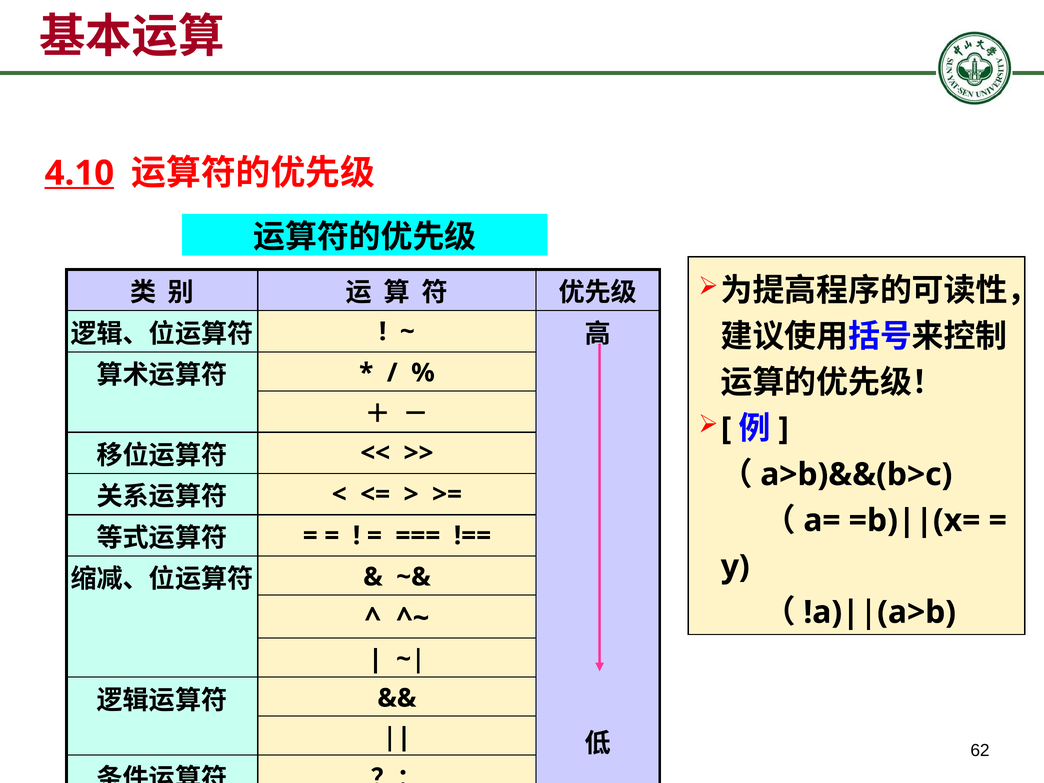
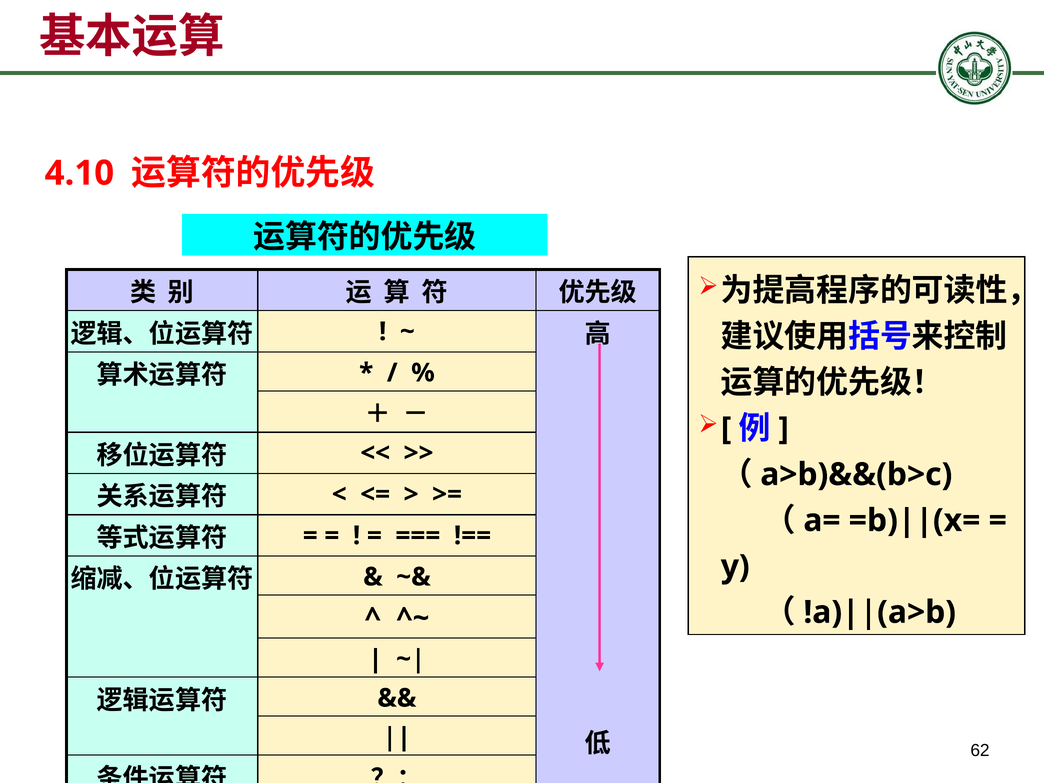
4.10 underline: present -> none (79, 173)
